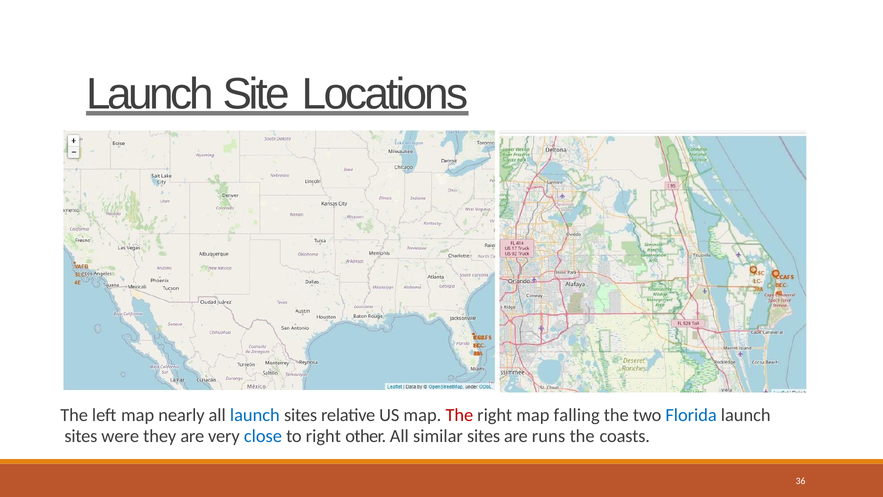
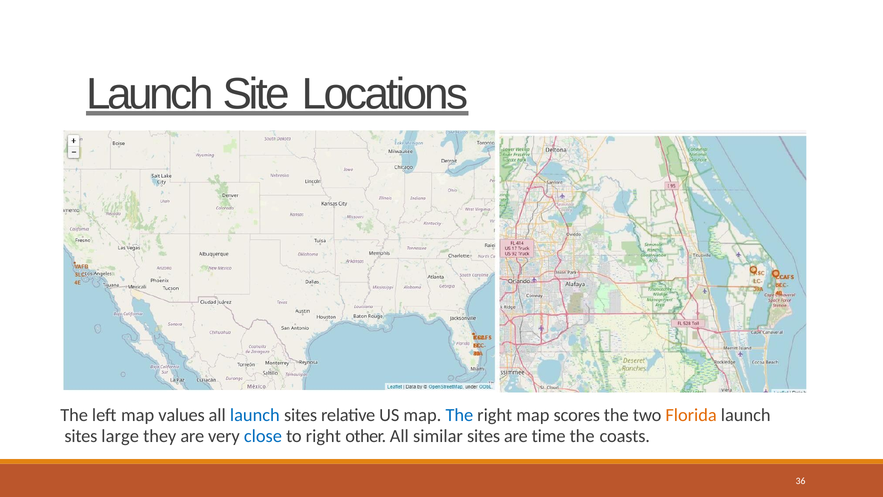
nearly: nearly -> values (182, 415)
The colour: red -> blue (459, 415)
falling: falling -> scores (577, 415)
Florida colour: blue -> orange (691, 415)
were: were -> large (120, 436)
runs: runs -> time (549, 436)
